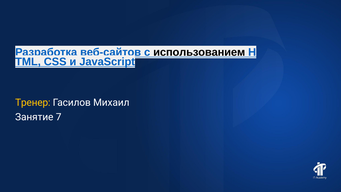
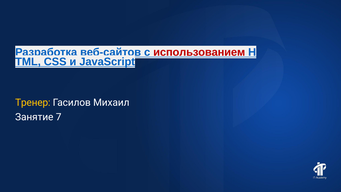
использованием colour: black -> red (199, 52)
